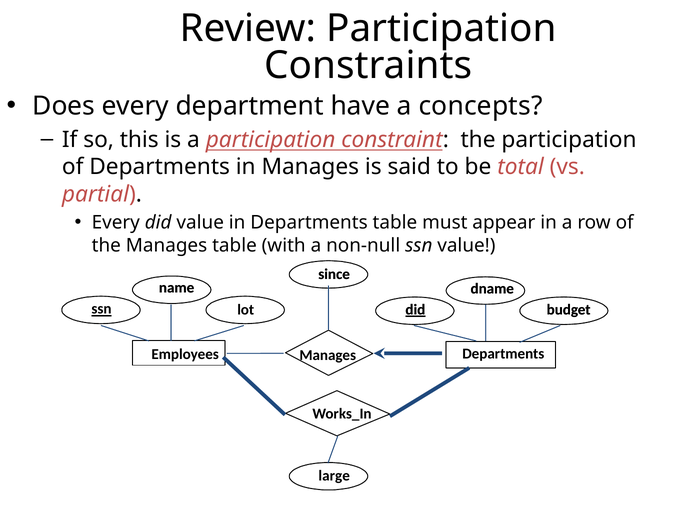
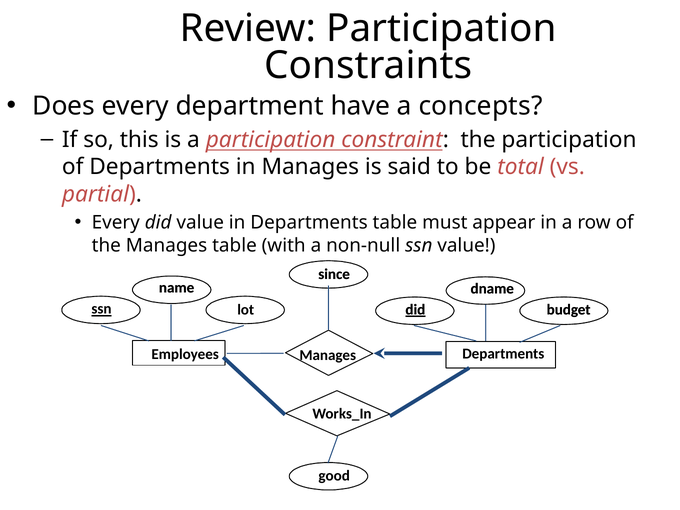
large: large -> good (334, 476)
